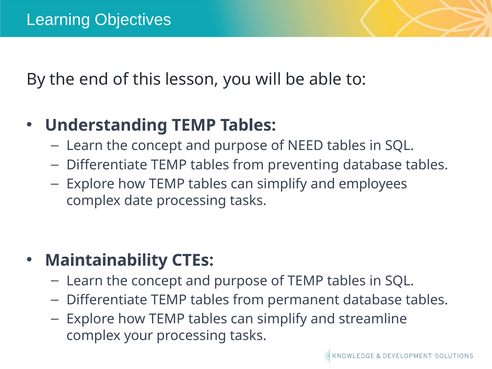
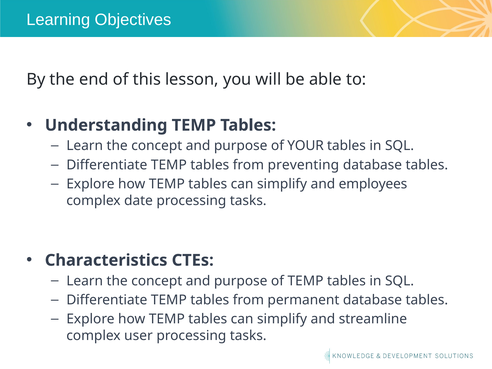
NEED: NEED -> YOUR (306, 146)
Maintainability: Maintainability -> Characteristics (106, 260)
your: your -> user (138, 336)
